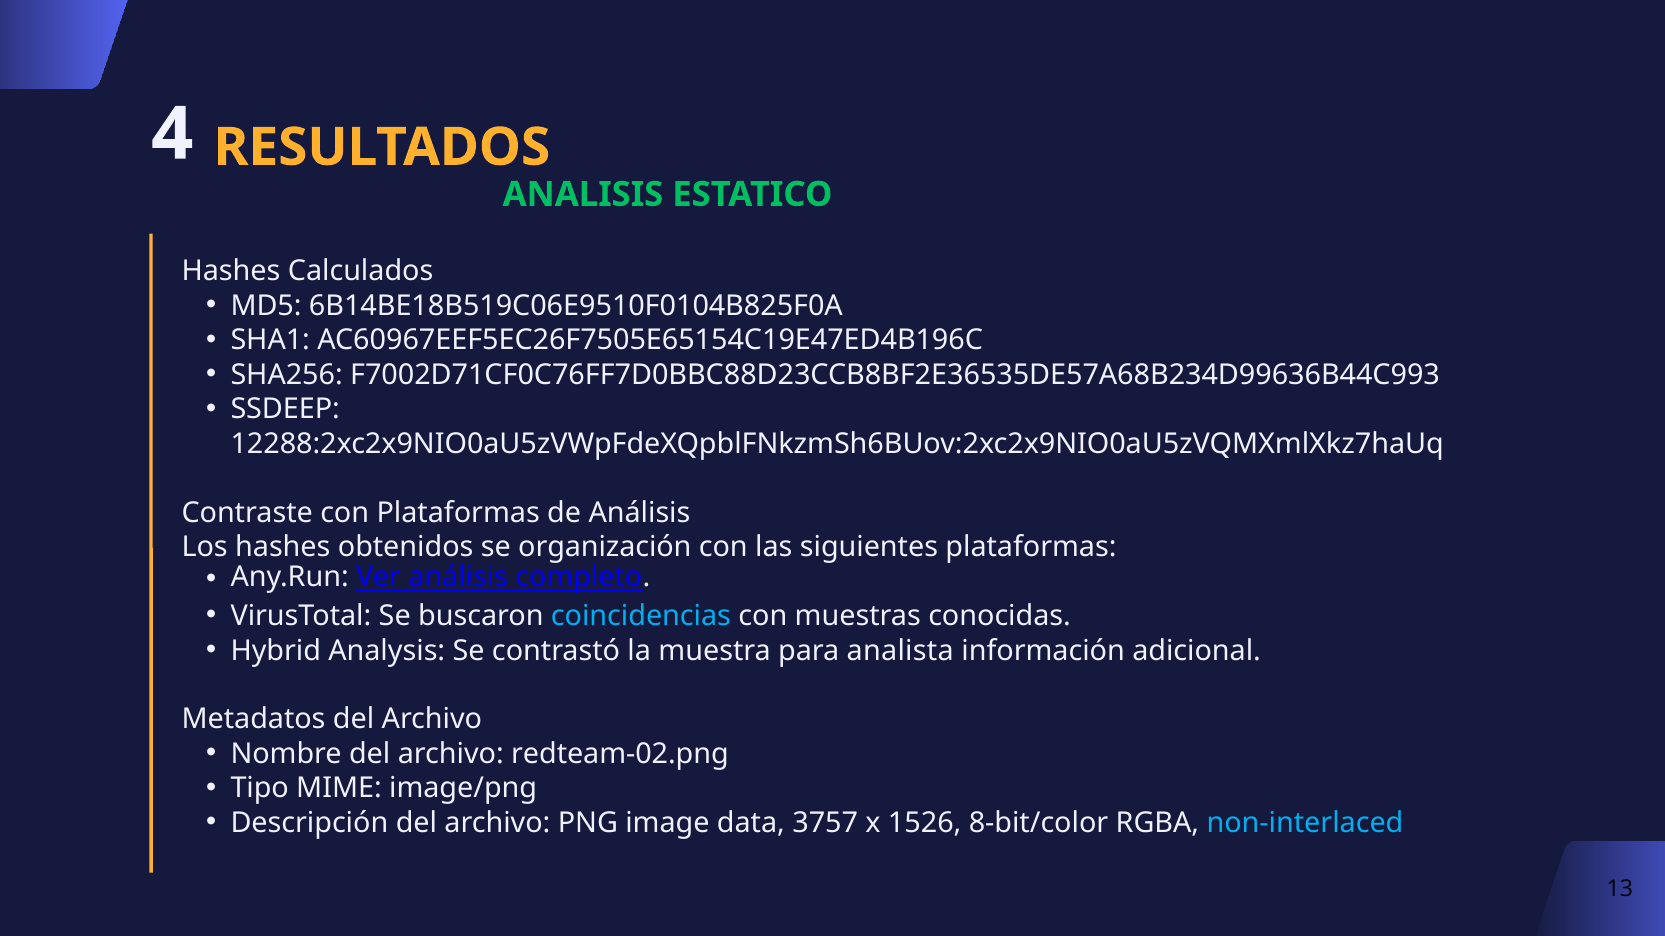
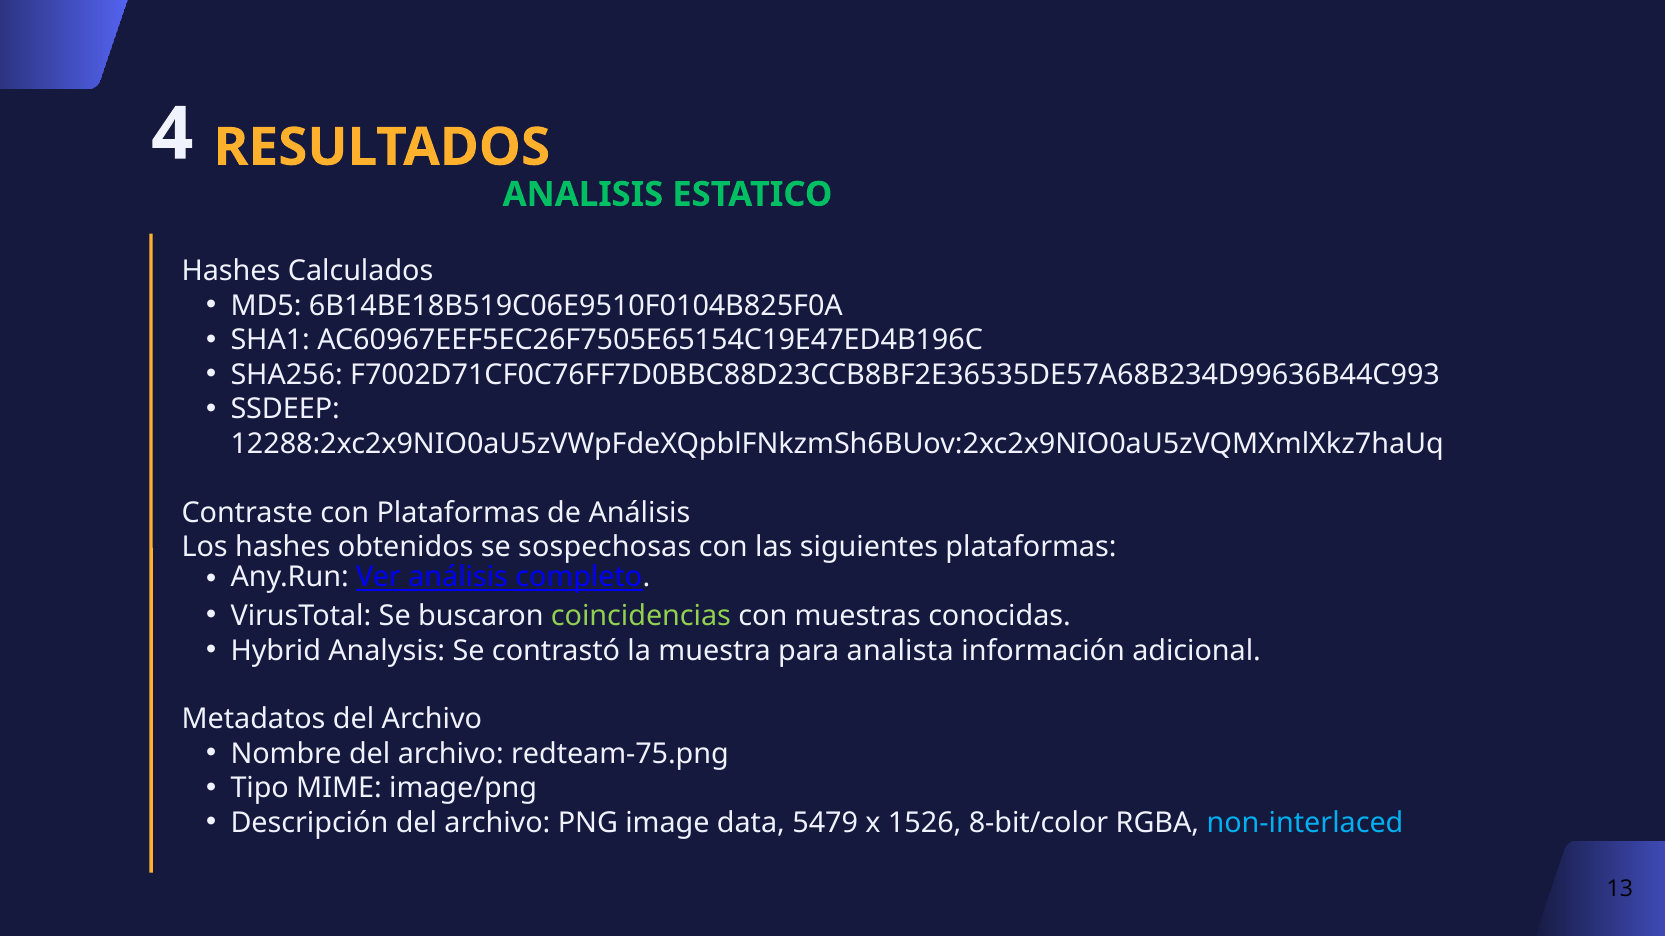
organización: organización -> sospechosas (605, 547)
coincidencias colour: light blue -> light green (641, 616)
redteam-02.png: redteam-02.png -> redteam-75.png (620, 754)
3757: 3757 -> 5479 (825, 823)
